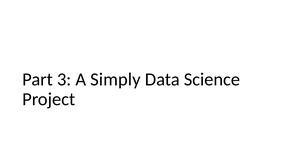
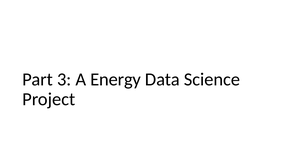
Simply: Simply -> Energy (116, 79)
